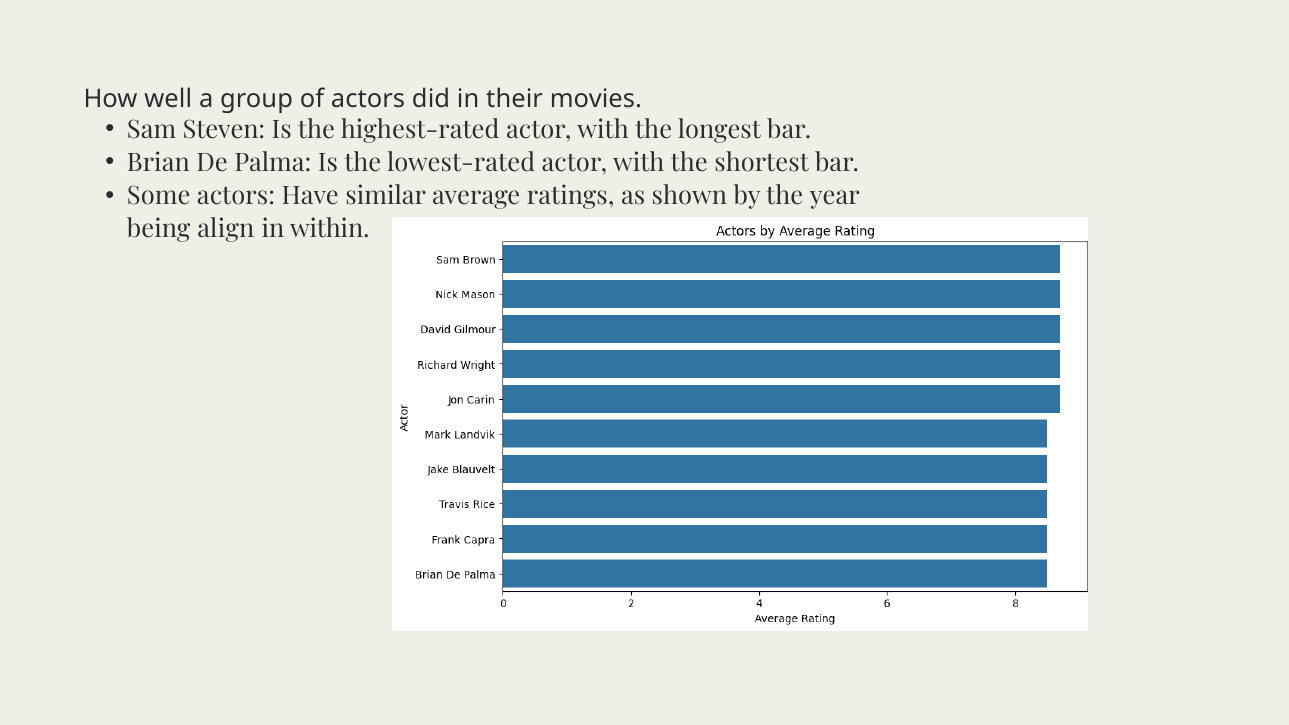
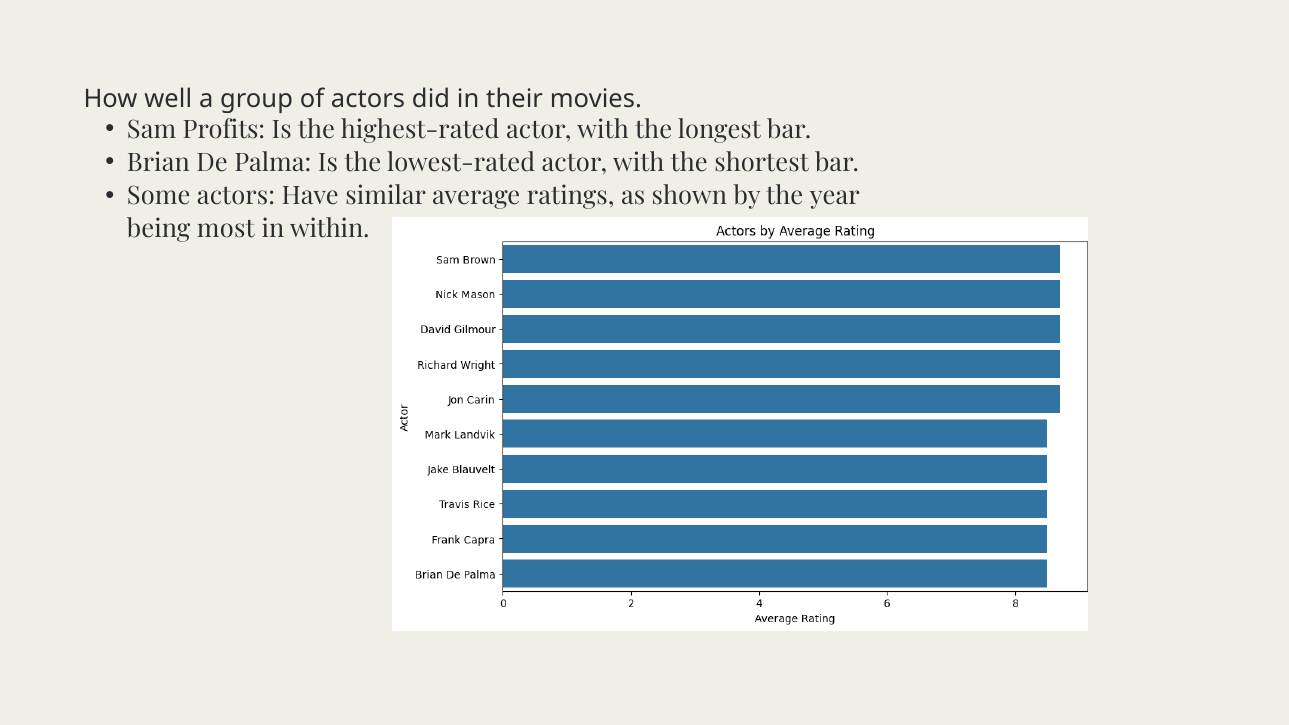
Steven: Steven -> Profits (224, 130)
align: align -> most (226, 229)
